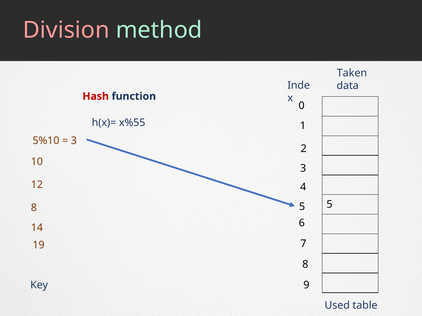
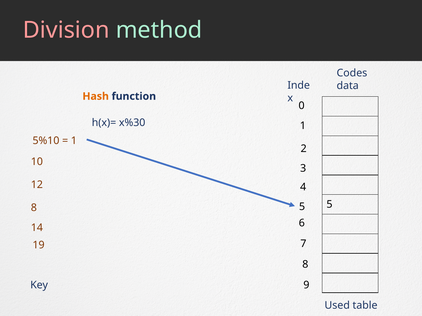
Taken: Taken -> Codes (352, 73)
Hash colour: red -> orange (96, 96)
x%55: x%55 -> x%30 (132, 123)
3: 3 -> 1 (74, 141)
